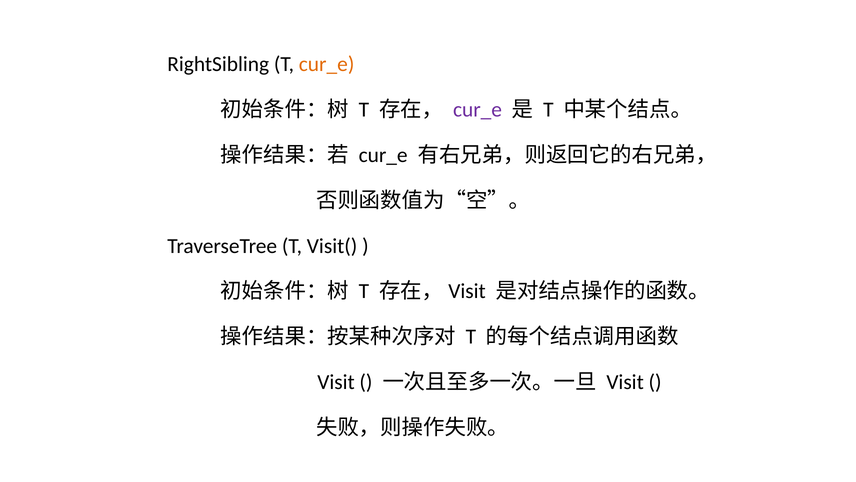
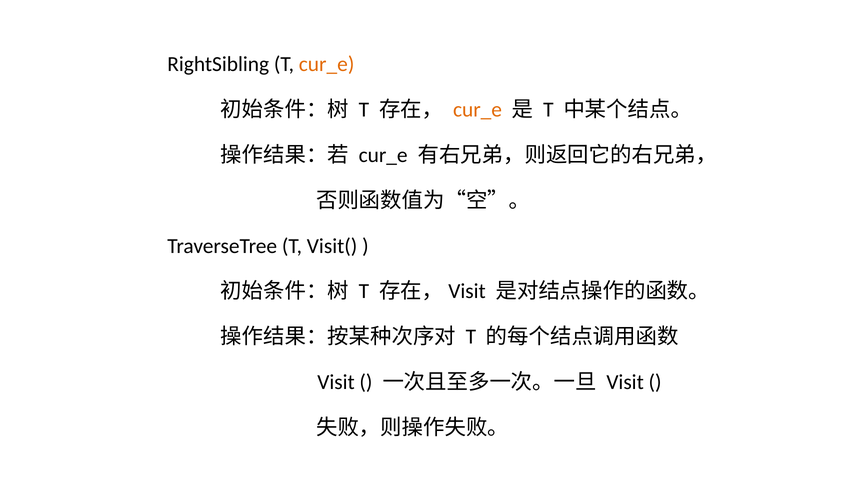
cur_e colour: purple -> orange (478, 110)
